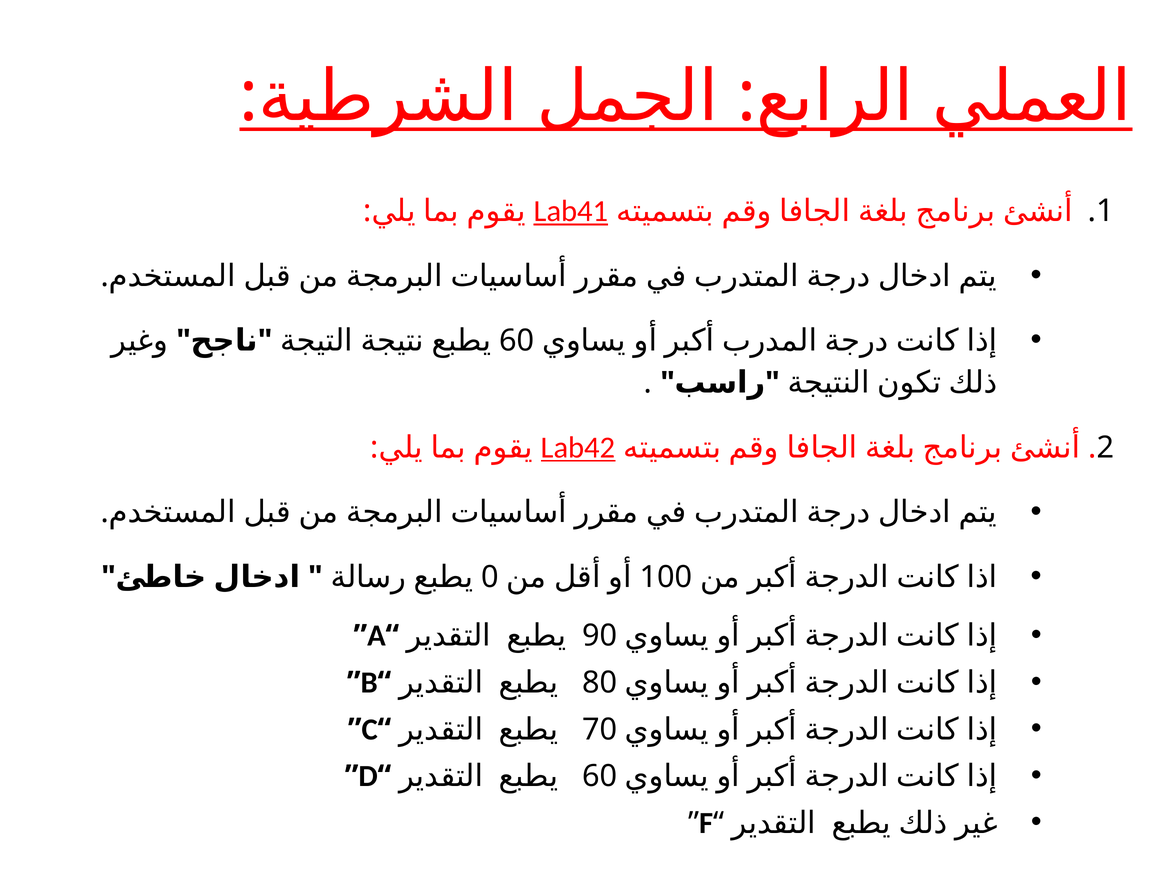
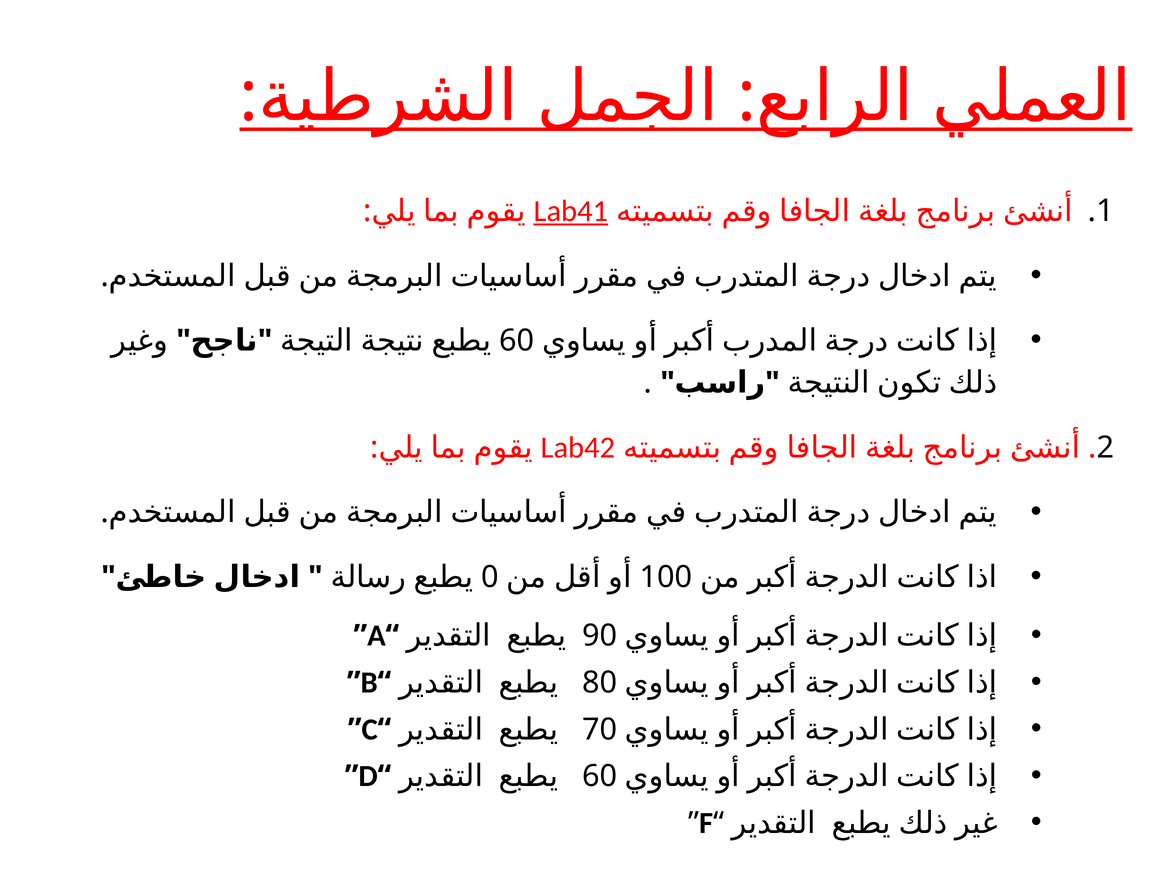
Lab42 underline: present -> none (578, 448)
